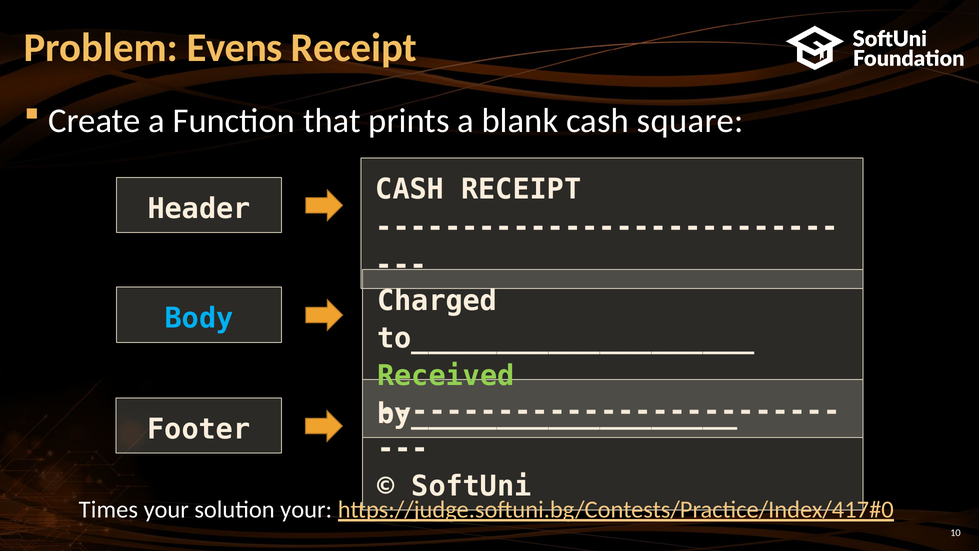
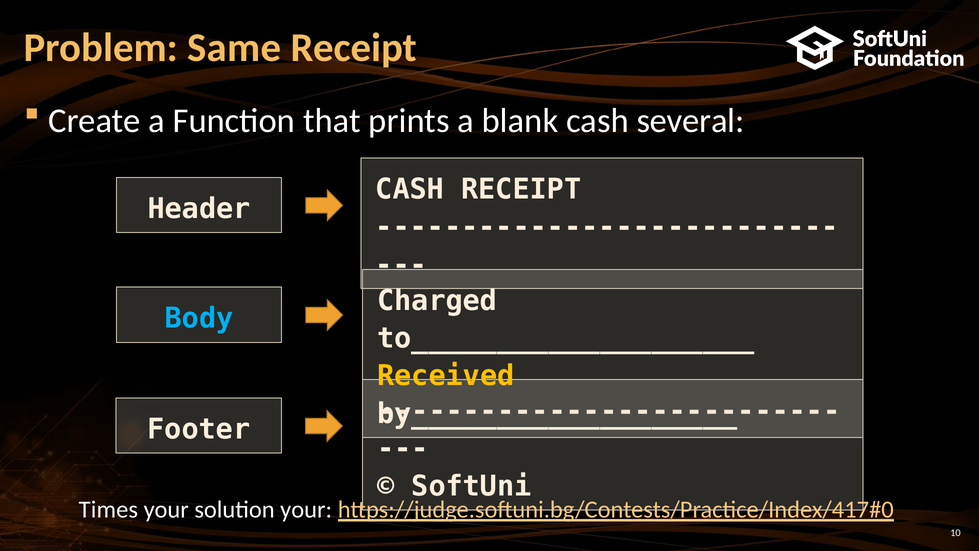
Evens: Evens -> Same (234, 48)
square: square -> several (690, 121)
Received colour: light green -> yellow (446, 376)
